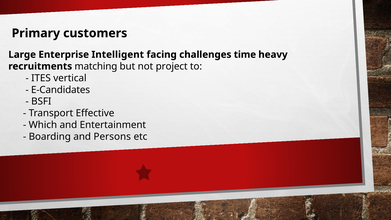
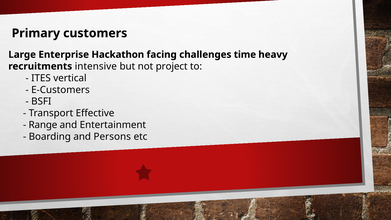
Intelligent: Intelligent -> Hackathon (118, 55)
matching: matching -> intensive (96, 66)
E-Candidates: E-Candidates -> E-Customers (60, 90)
Which: Which -> Range (43, 125)
